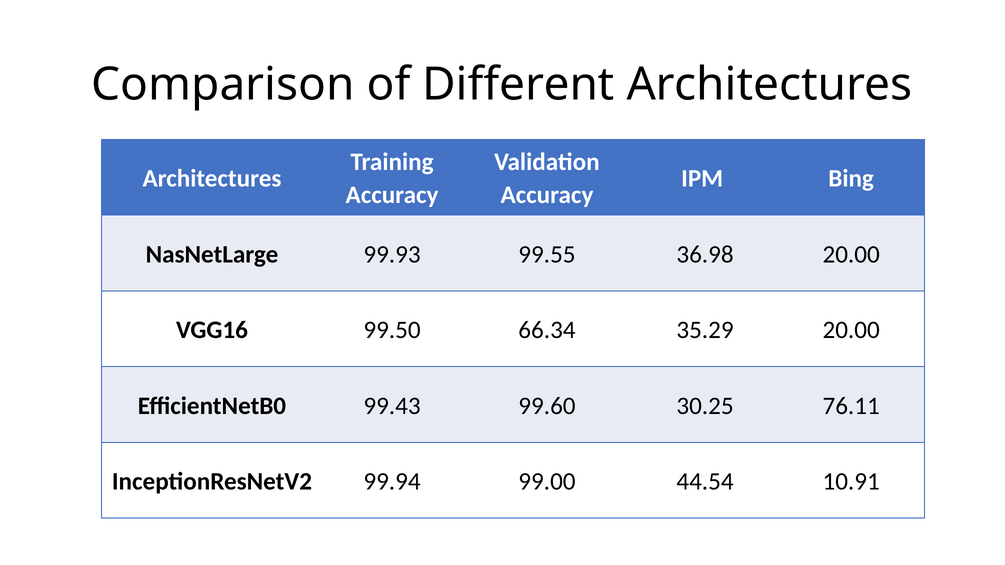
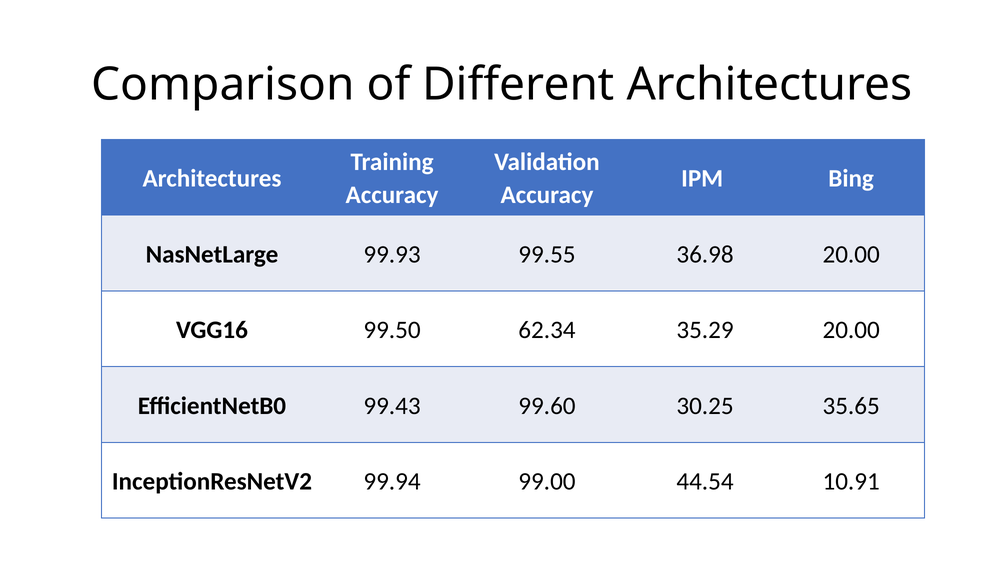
66.34: 66.34 -> 62.34 (547, 330)
76.11: 76.11 -> 35.65 (851, 406)
